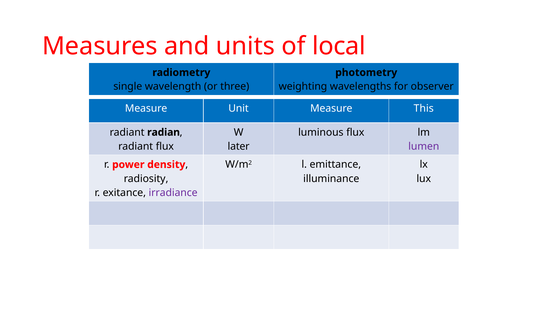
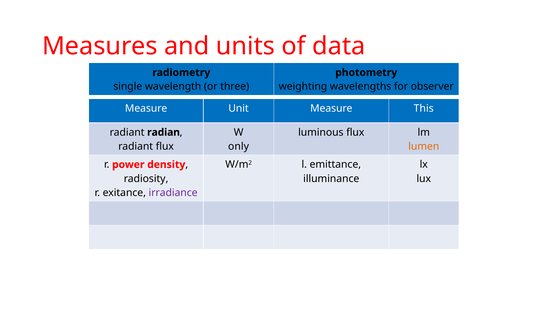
local: local -> data (339, 46)
later: later -> only (239, 147)
lumen colour: purple -> orange (424, 147)
